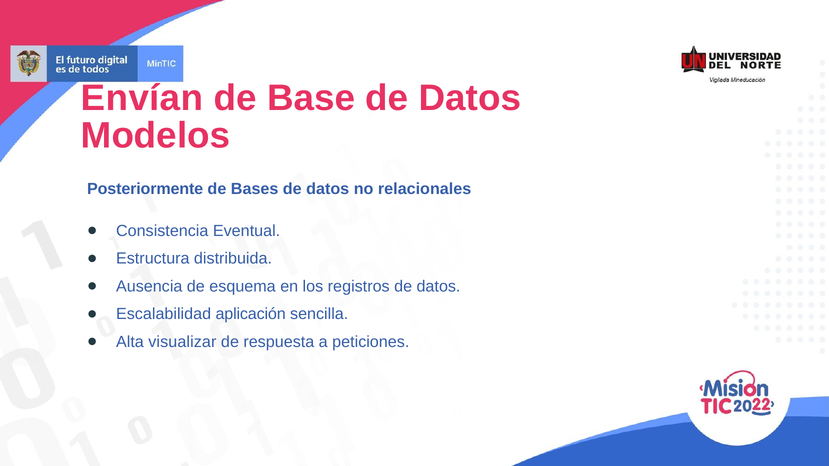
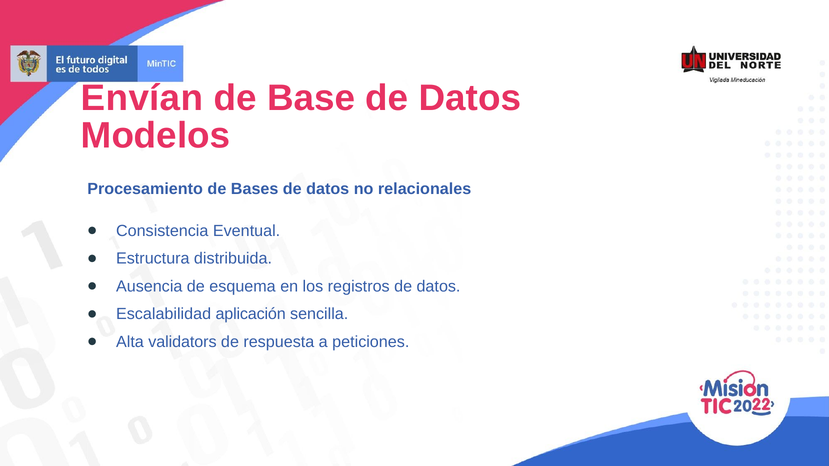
Posteriormente: Posteriormente -> Procesamiento (145, 189)
visualizar: visualizar -> validators (182, 342)
